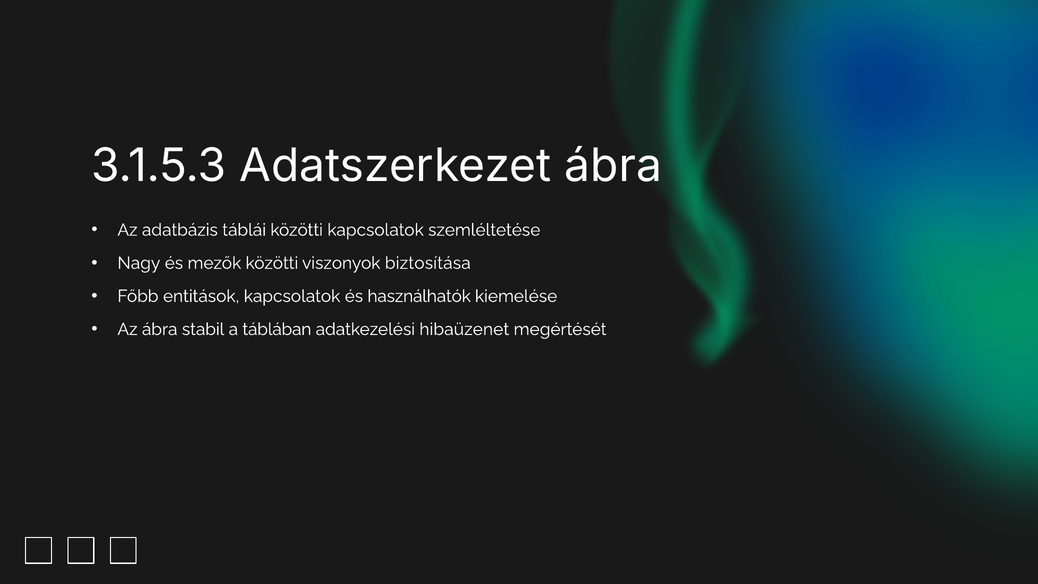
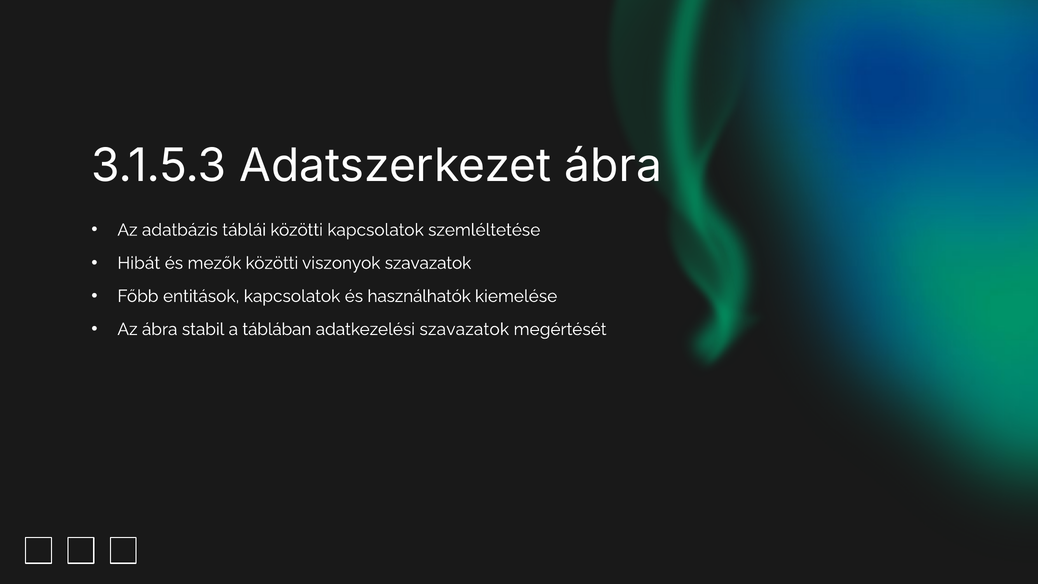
Nagy: Nagy -> Hibát (139, 263)
viszonyok biztosítása: biztosítása -> szavazatok (428, 263)
adatkezelési hibaüzenet: hibaüzenet -> szavazatok (464, 329)
